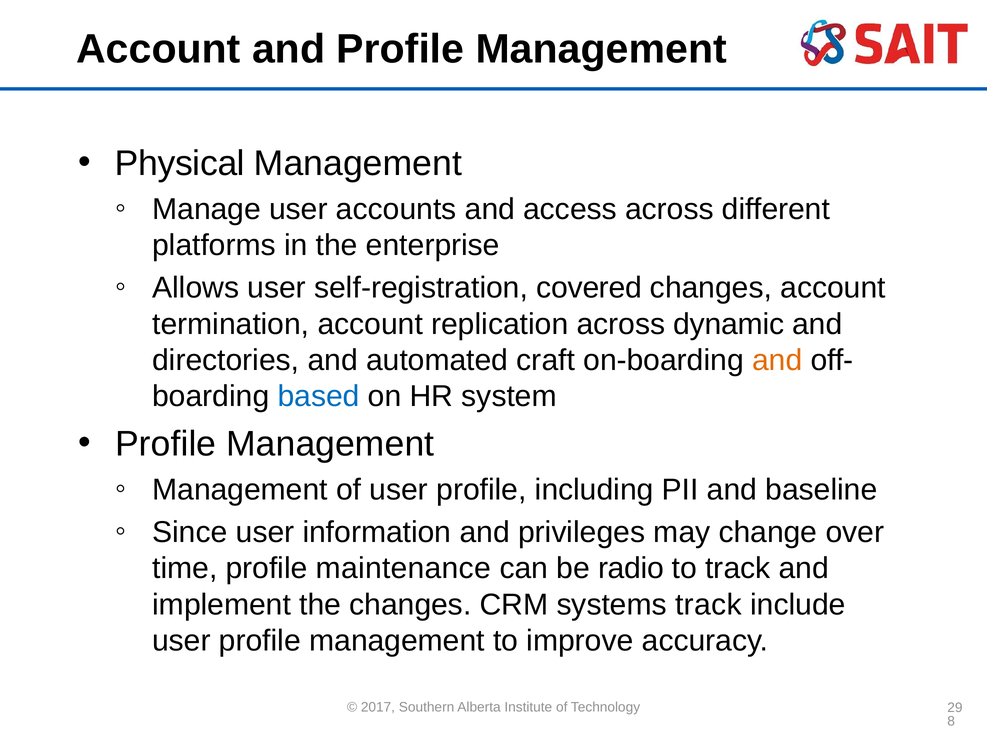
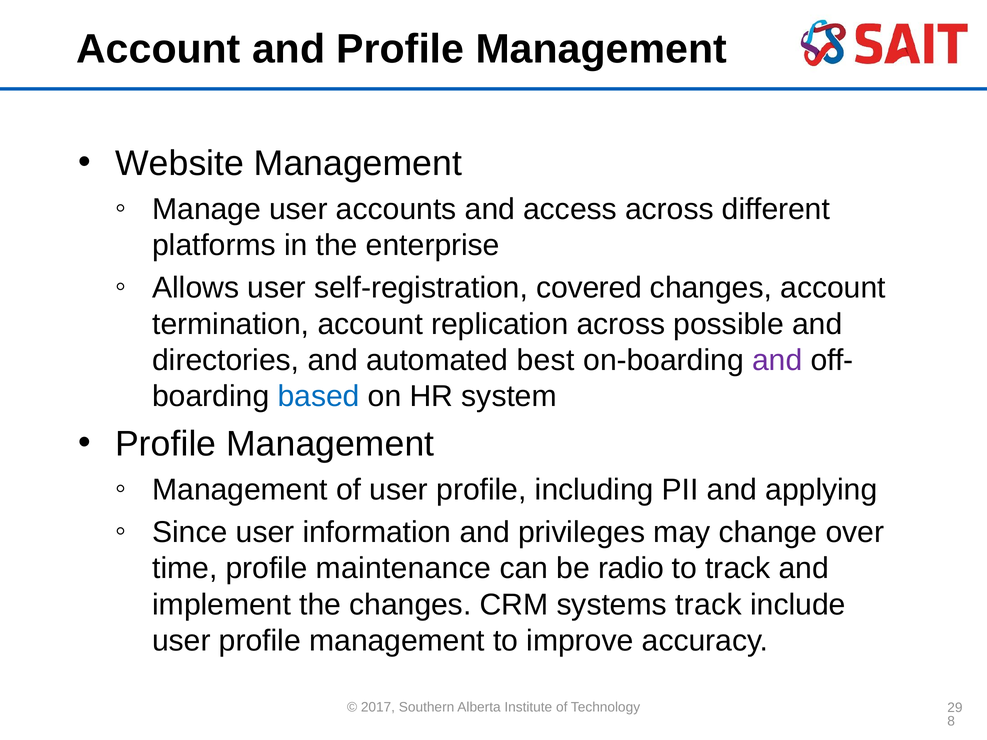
Physical: Physical -> Website (180, 163)
dynamic: dynamic -> possible (729, 324)
craft: craft -> best (546, 360)
and colour: orange -> purple (777, 360)
baseline: baseline -> applying (821, 490)
